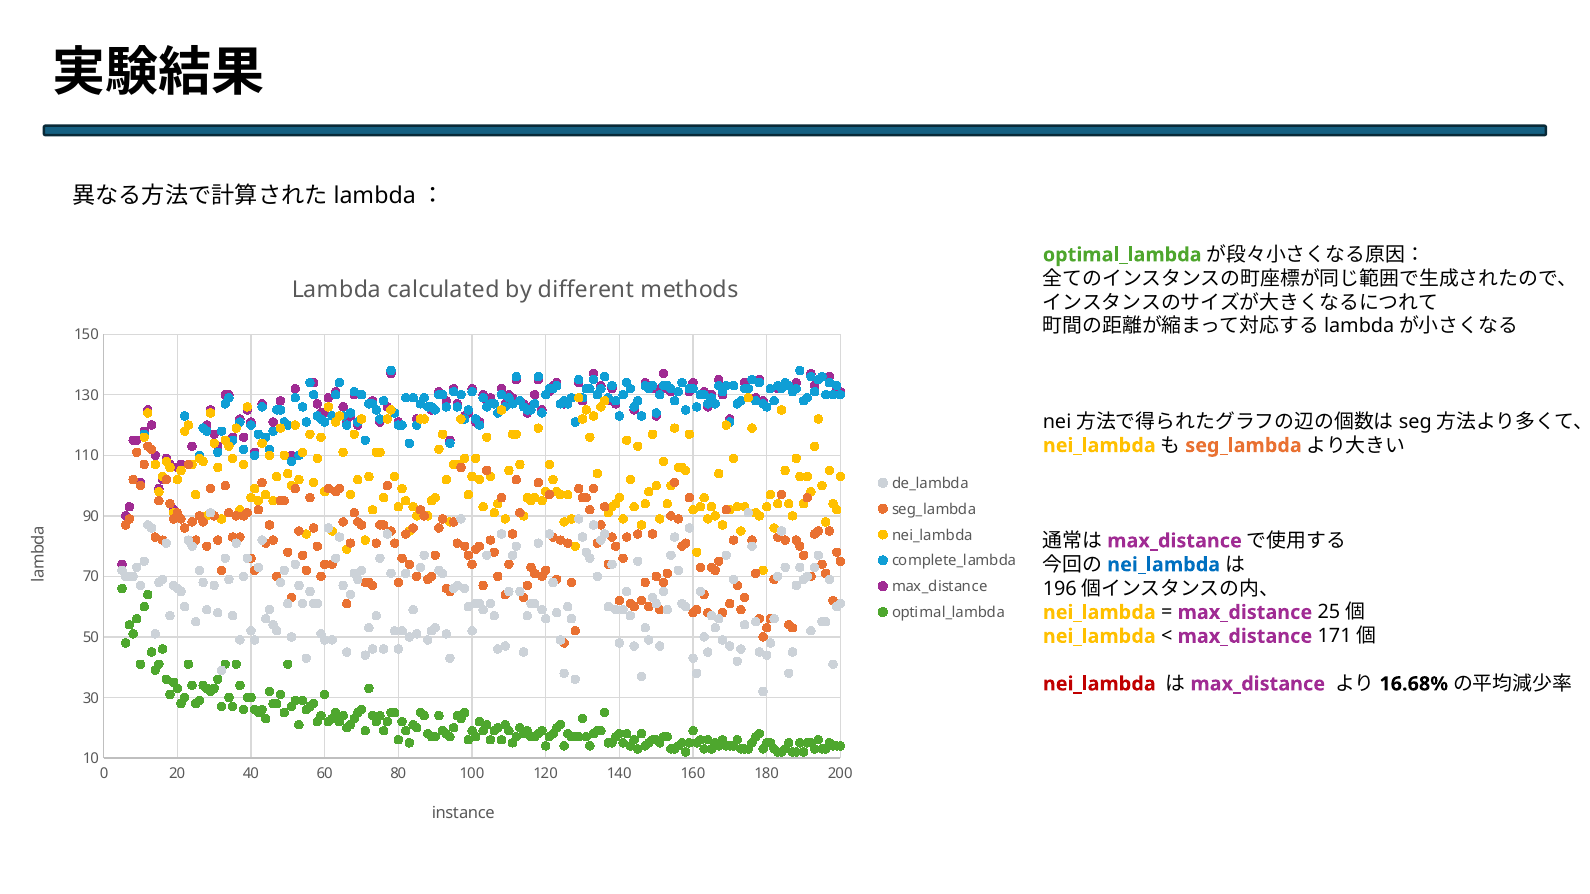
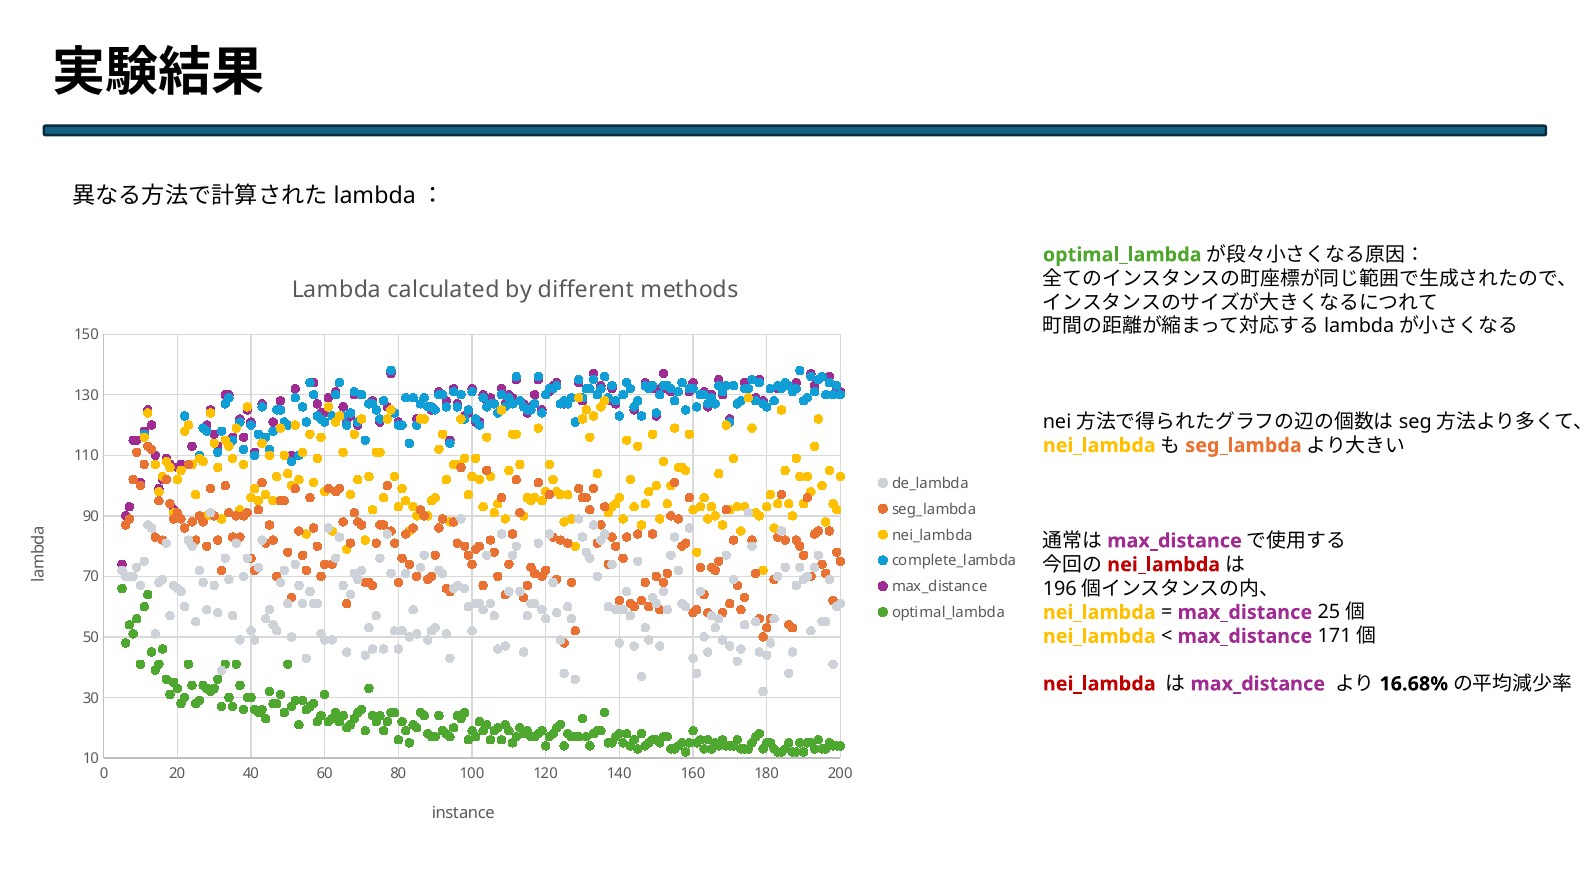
nei_lambda colour: blue -> red (1164, 565)
